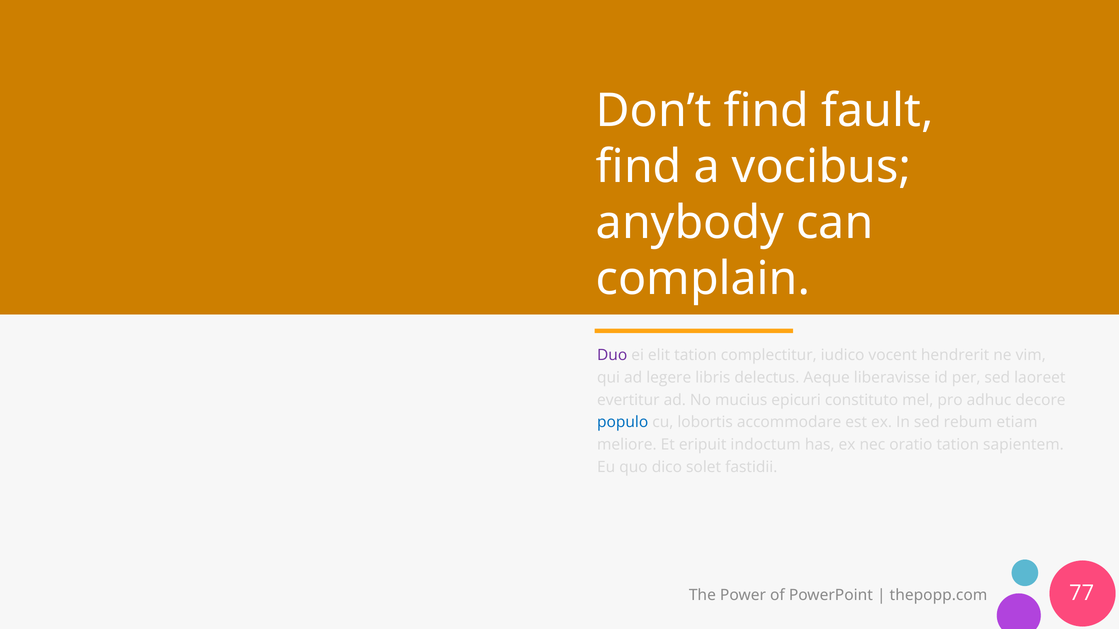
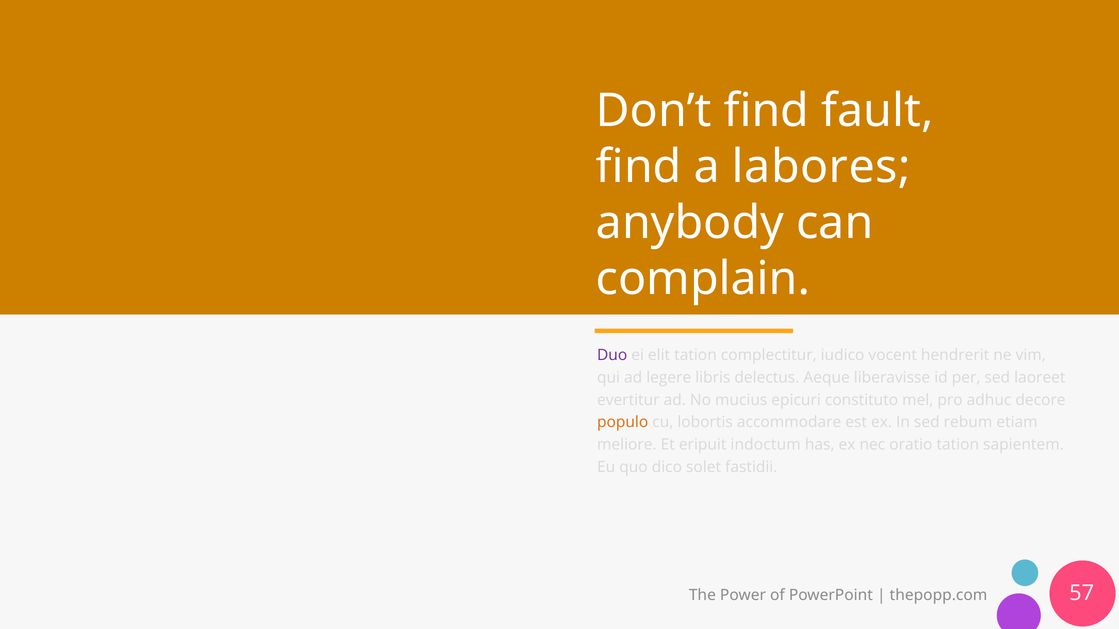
vocibus: vocibus -> labores (821, 167)
populo colour: blue -> orange (623, 423)
77: 77 -> 57 (1082, 594)
